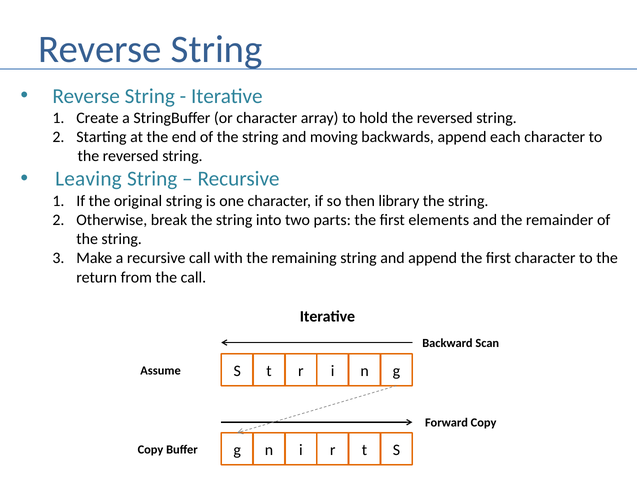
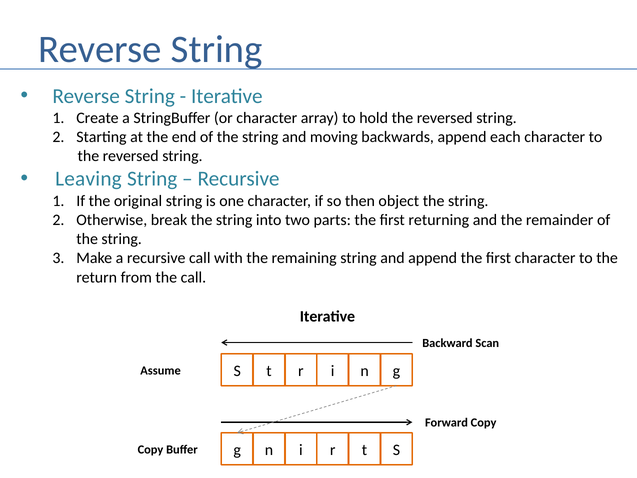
library: library -> object (399, 201)
elements: elements -> returning (439, 220)
